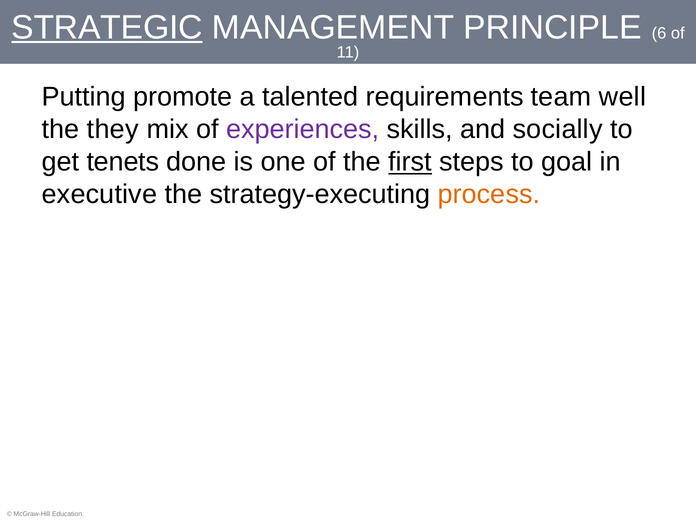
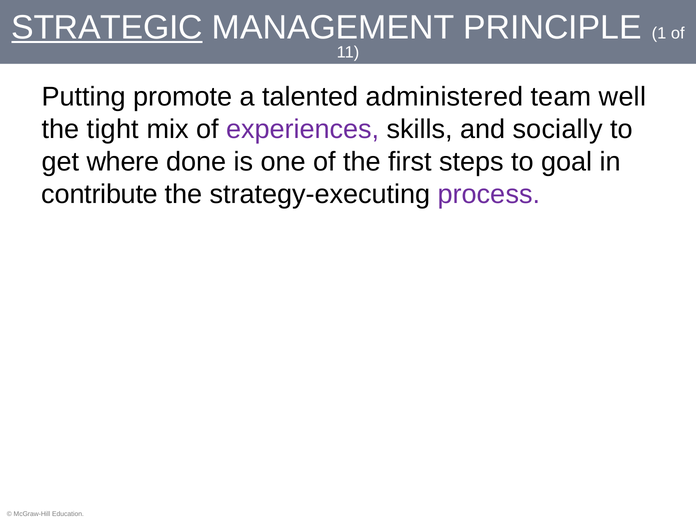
6: 6 -> 1 (659, 33)
requirements: requirements -> administered (445, 97)
they: they -> tight (113, 130)
tenets: tenets -> where (123, 162)
first underline: present -> none (410, 162)
executive: executive -> contribute (100, 195)
process colour: orange -> purple (489, 195)
